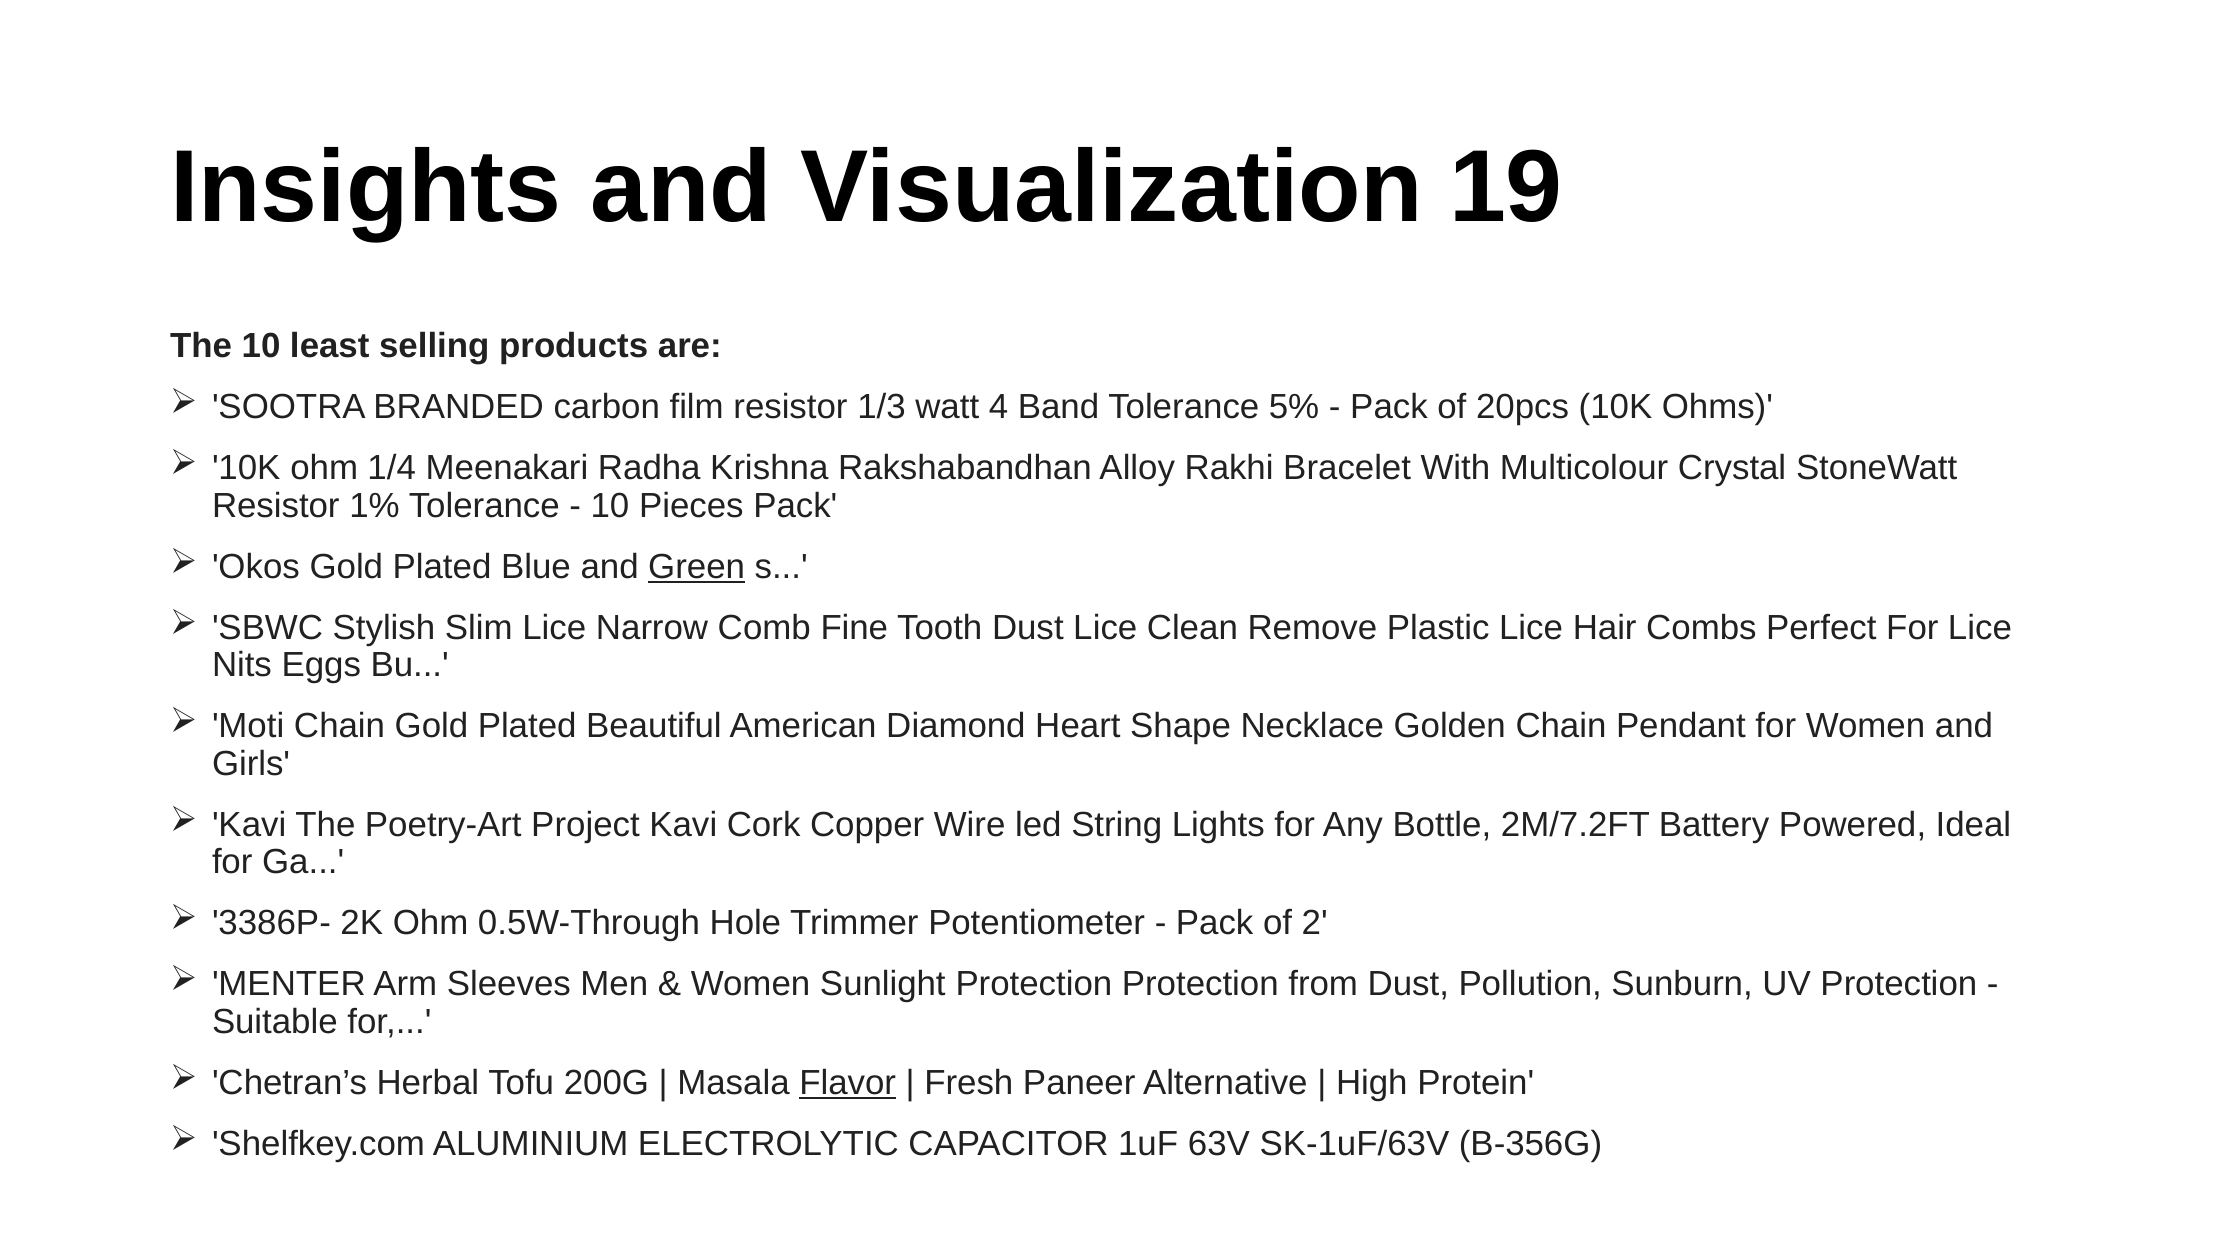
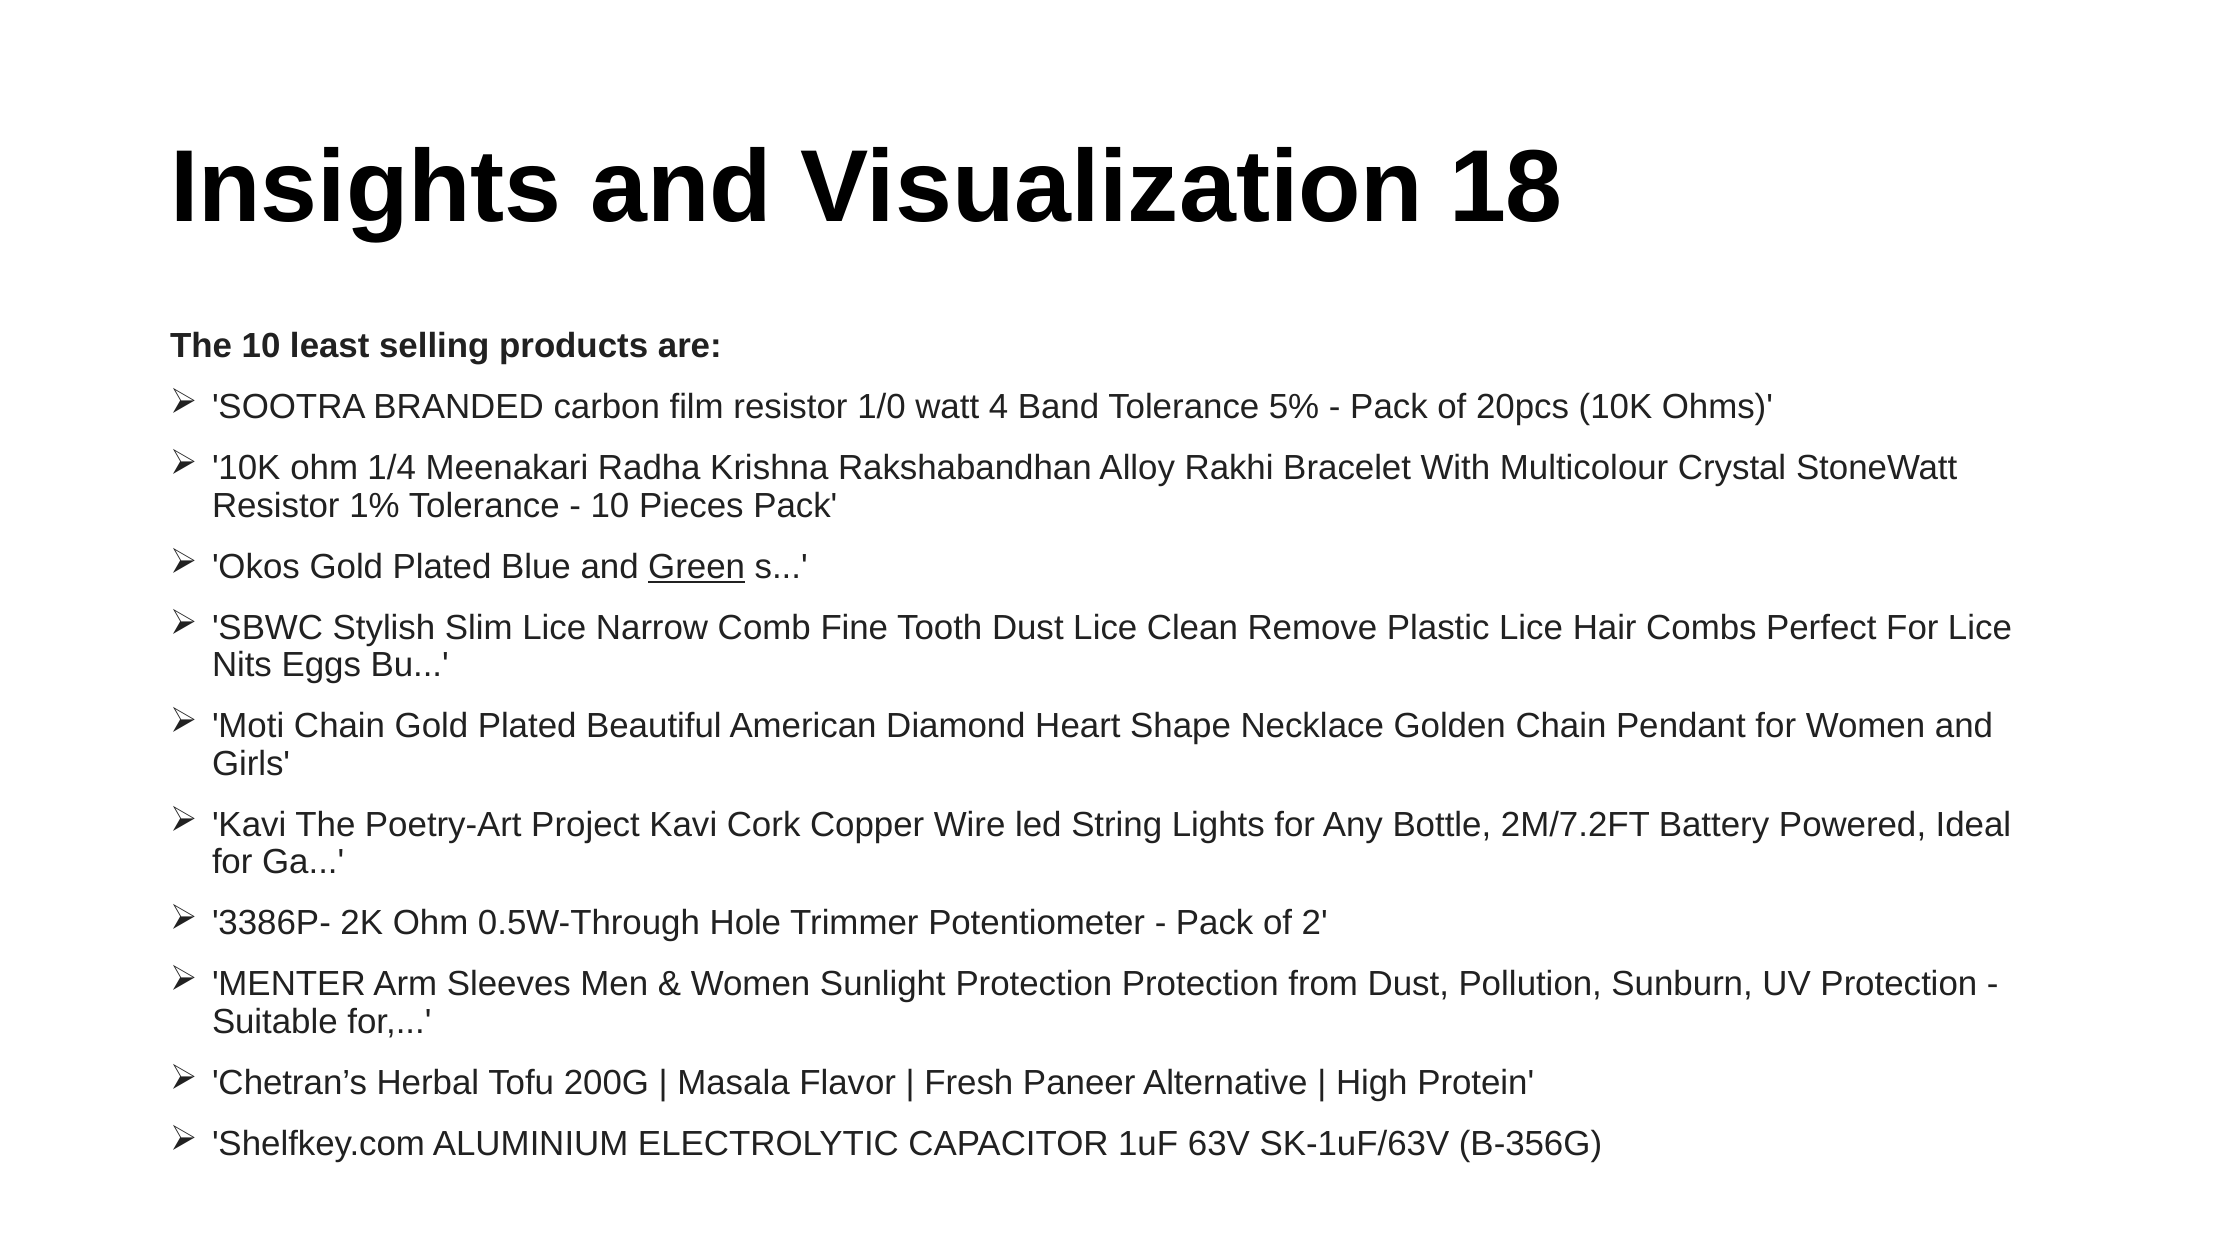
19: 19 -> 18 (1506, 187)
1/3: 1/3 -> 1/0 (882, 407)
Flavor underline: present -> none (848, 1083)
